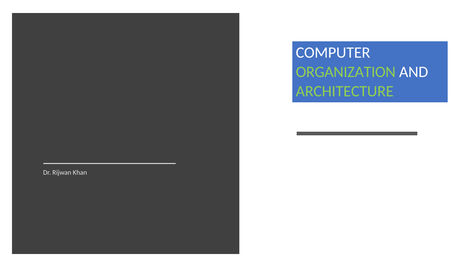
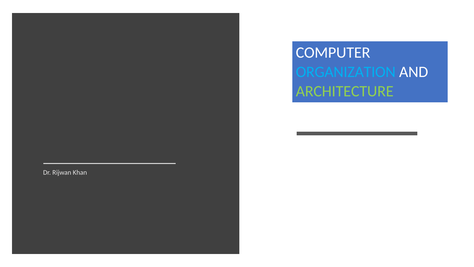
ORGANIZATION colour: light green -> light blue (346, 72)
